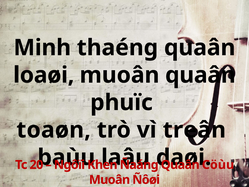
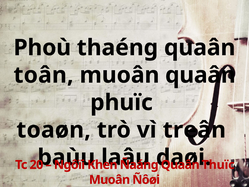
Minh: Minh -> Phoù (42, 48)
loaøi: loaøi -> toân (44, 75)
Cöùu: Cöùu -> Thuïc (218, 165)
